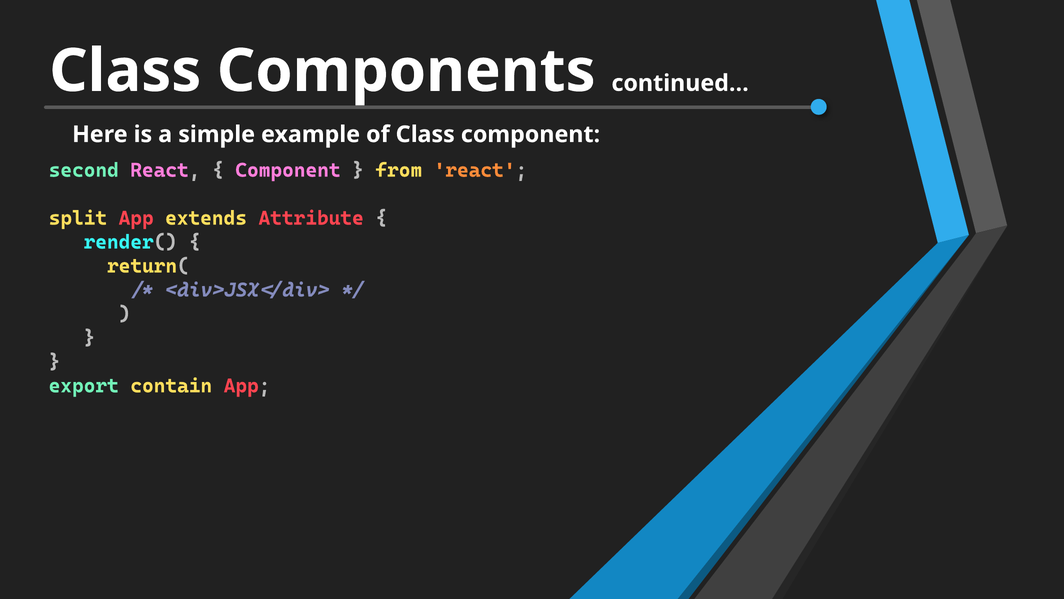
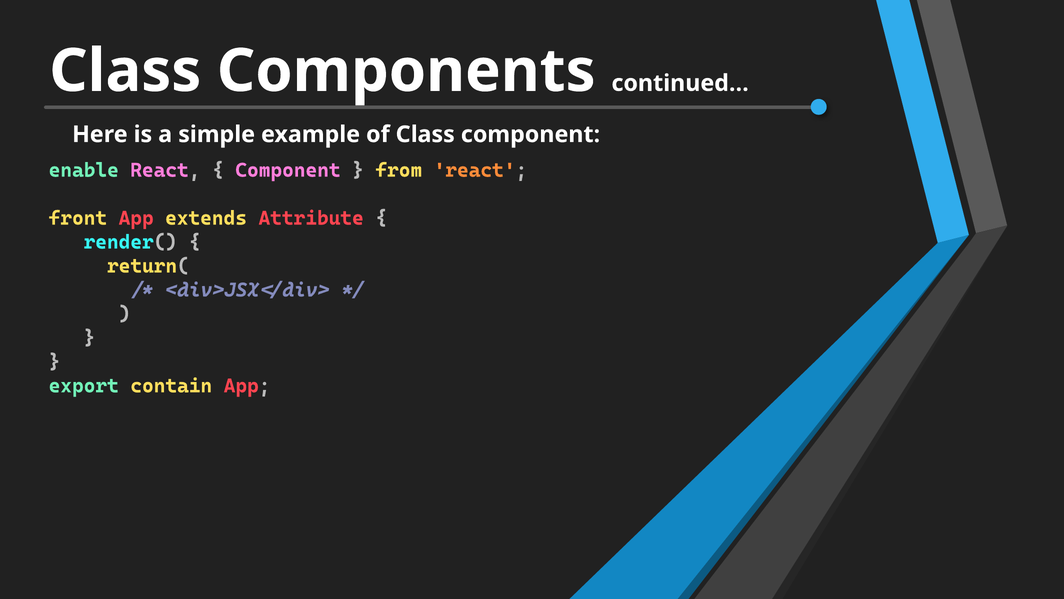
second: second -> enable (84, 170)
split: split -> front (78, 218)
